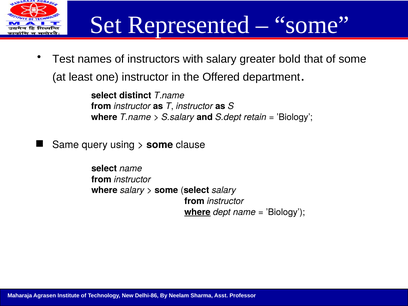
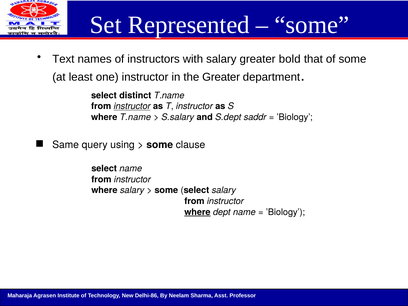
Test: Test -> Text (63, 59)
the Offered: Offered -> Greater (221, 77)
instructor underline: none -> present (132, 106)
retain: retain -> saddr (255, 117)
